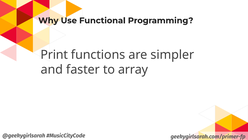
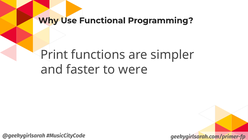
array: array -> were (133, 69)
